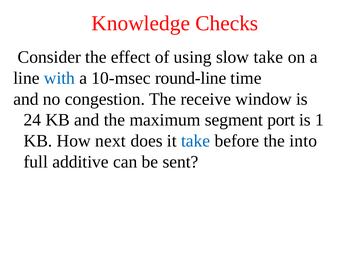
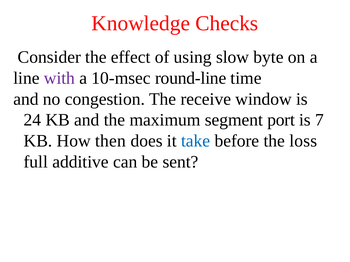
slow take: take -> byte (268, 57)
with colour: blue -> purple (59, 78)
1: 1 -> 7 (319, 120)
next: next -> then (111, 141)
into: into -> loss (303, 141)
